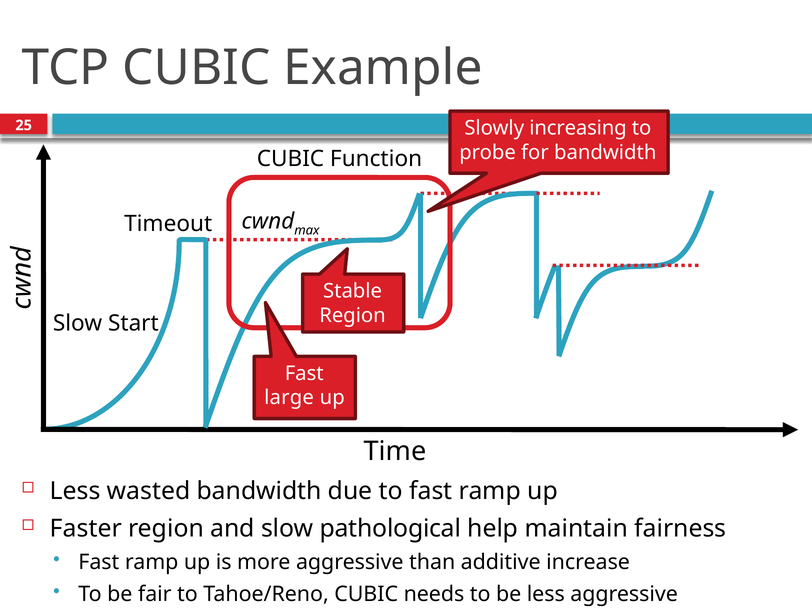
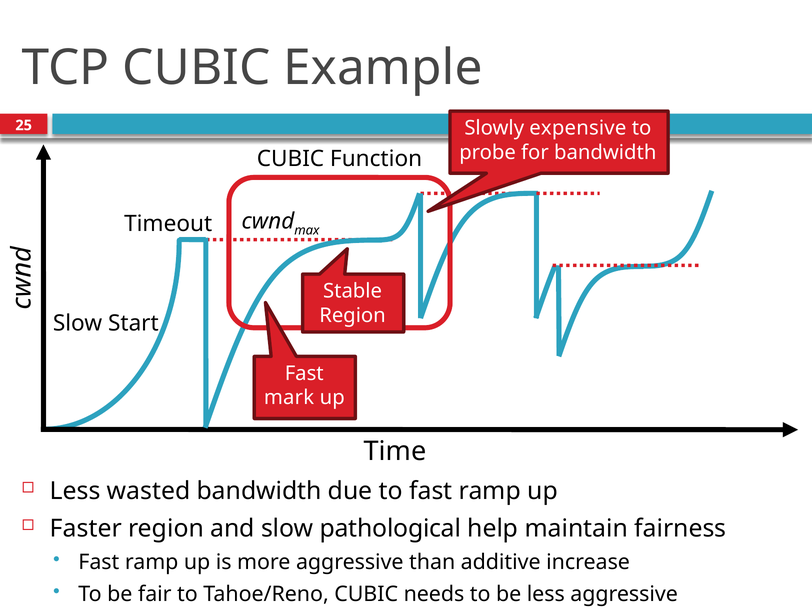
increasing: increasing -> expensive (578, 128)
large: large -> mark (289, 398)
